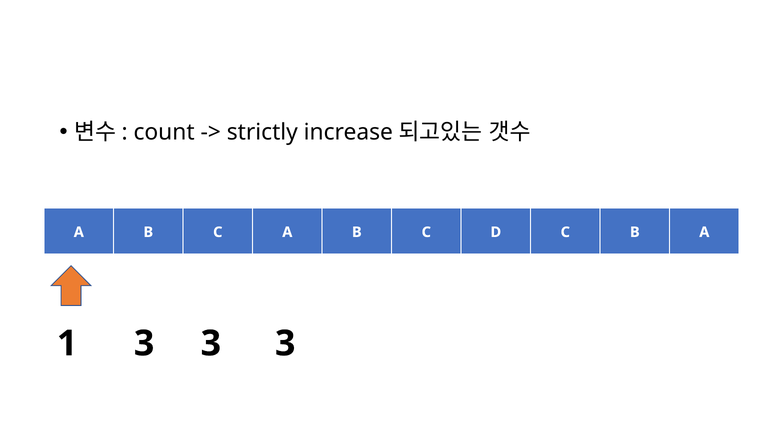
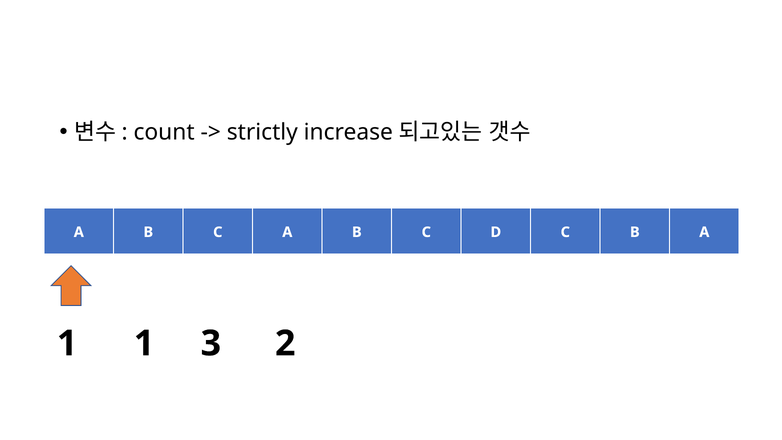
1 3: 3 -> 1 (144, 343)
3: 3 -> 2 (285, 343)
